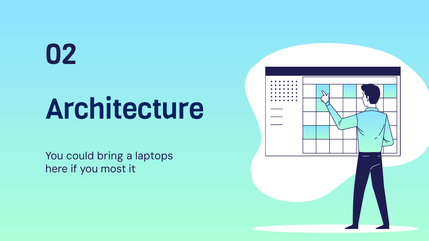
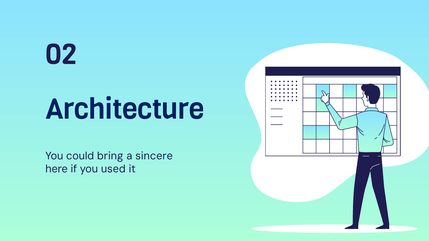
laptops: laptops -> sincere (154, 156)
most: most -> used (113, 169)
